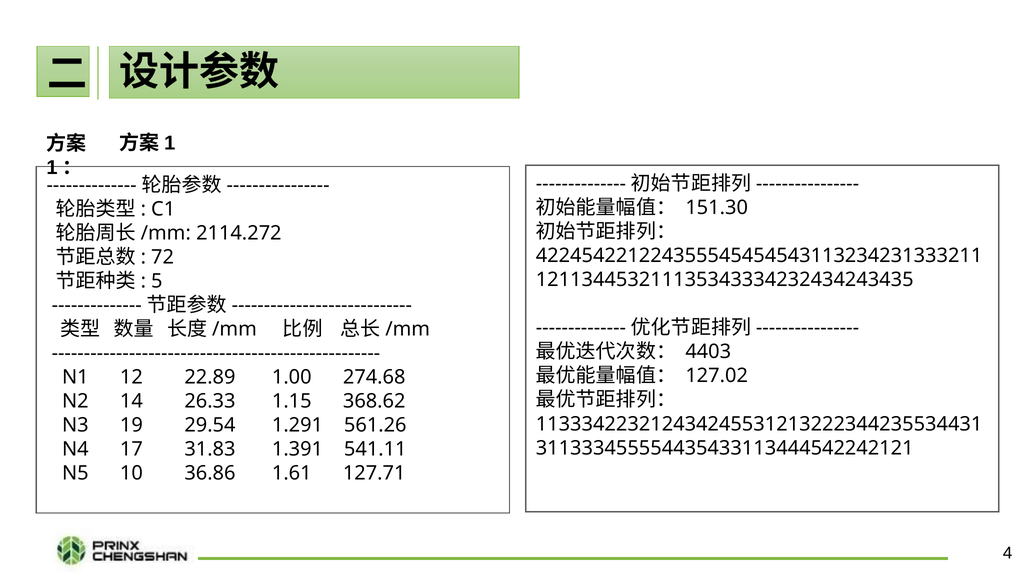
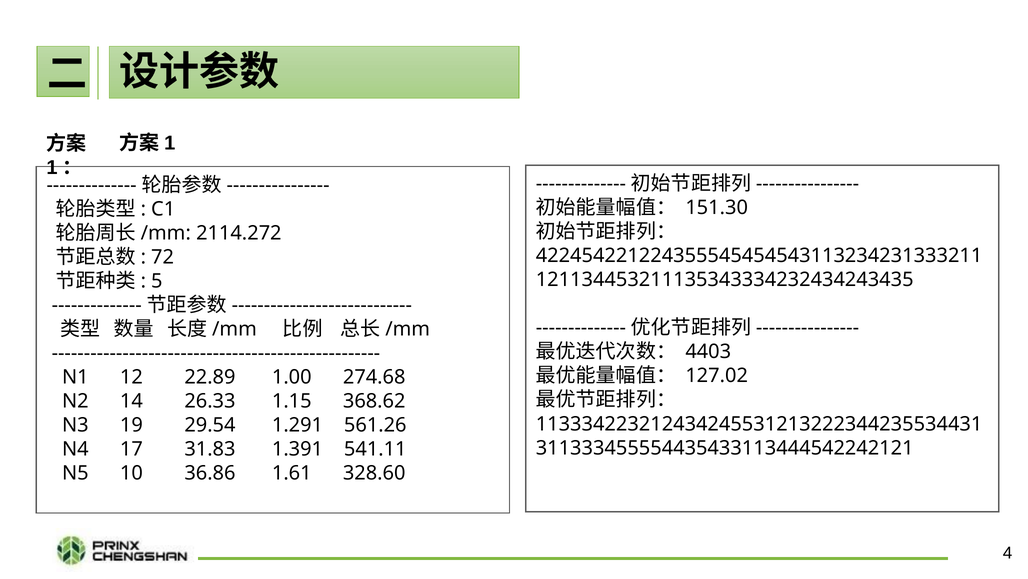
127.71: 127.71 -> 328.60 (374, 473)
